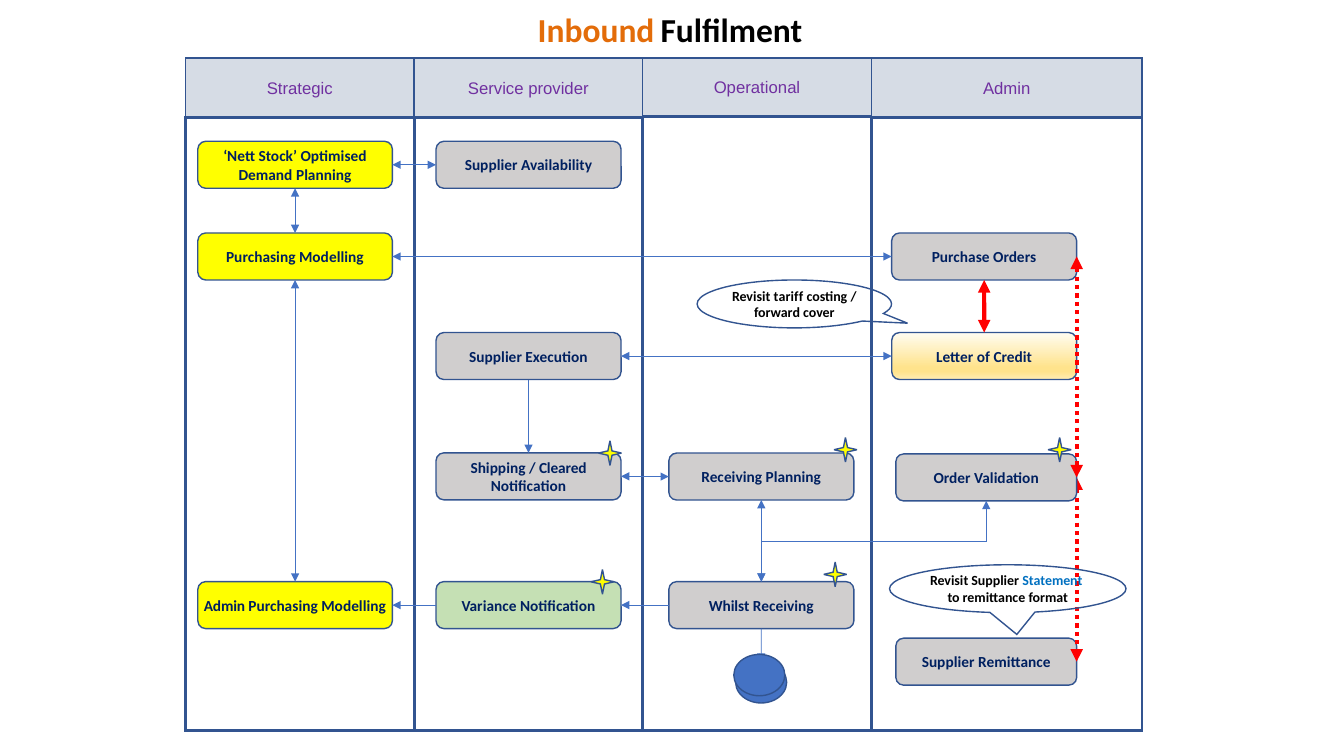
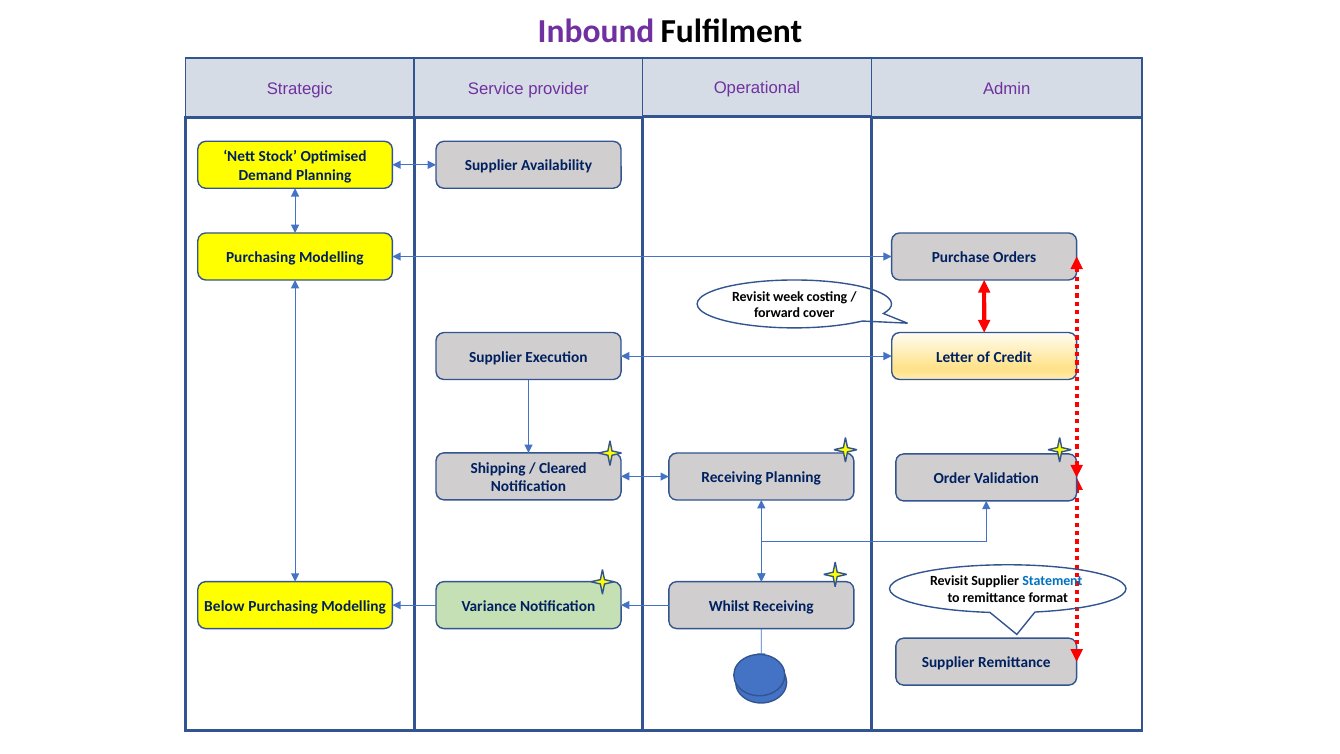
Inbound colour: orange -> purple (596, 31)
tariff: tariff -> week (789, 296)
Admin: Admin -> Below (224, 606)
